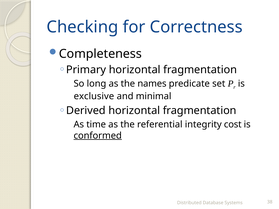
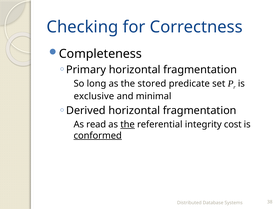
names: names -> stored (152, 84)
time: time -> read (96, 125)
the underline: none -> present (128, 125)
